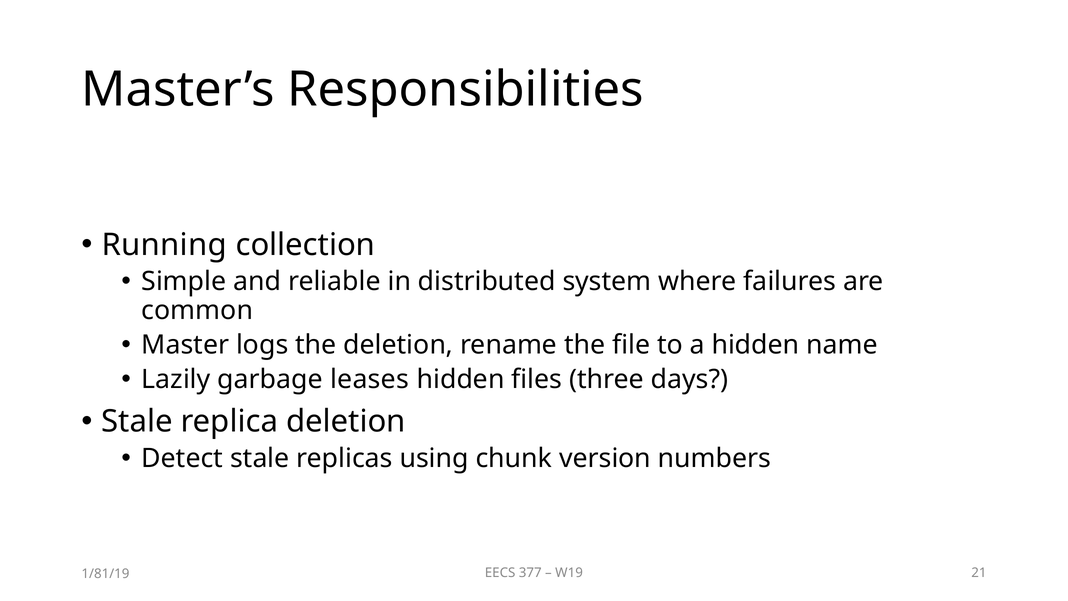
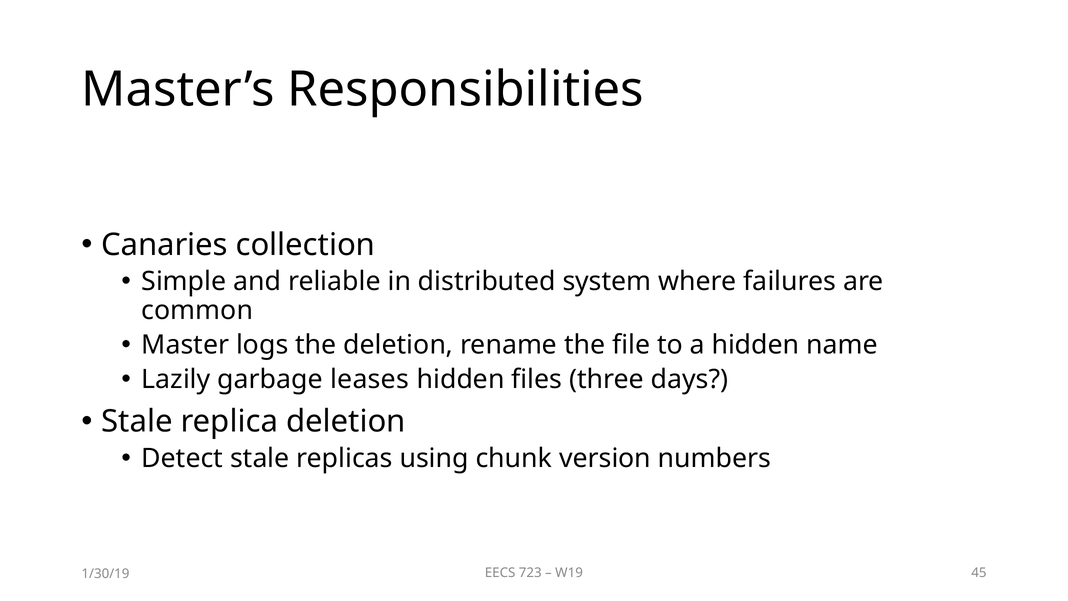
Running: Running -> Canaries (165, 245)
377: 377 -> 723 (530, 573)
21: 21 -> 45 (979, 573)
1/81/19: 1/81/19 -> 1/30/19 (105, 574)
